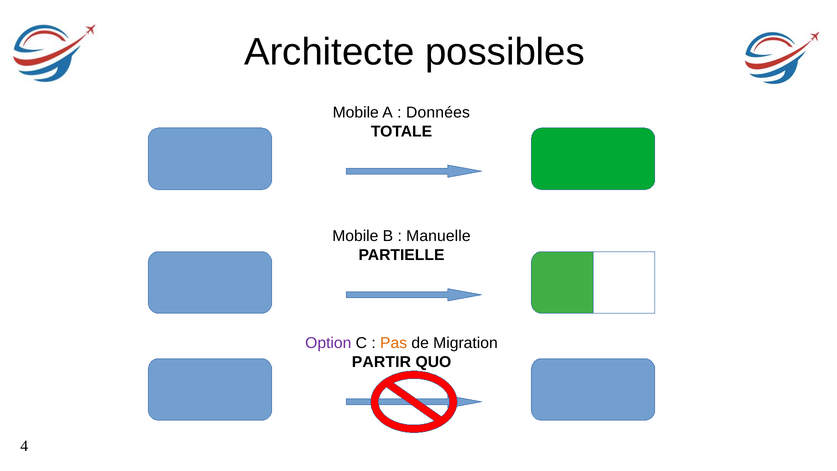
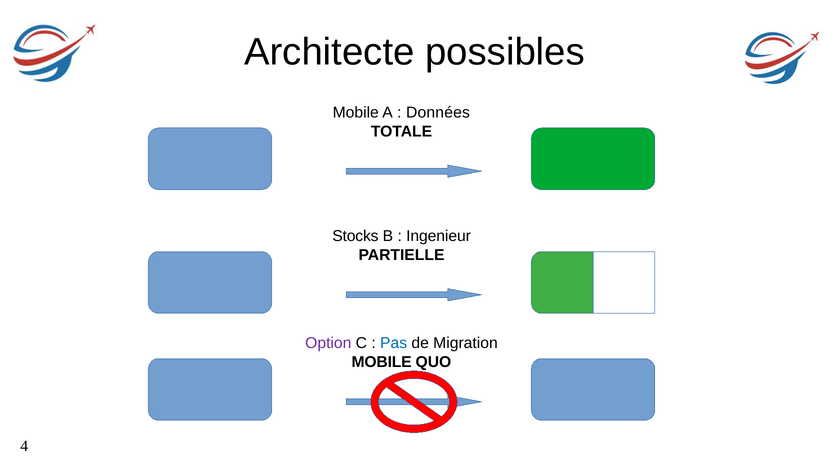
Mobile: Mobile -> Stocks (355, 236)
Manuelle: Manuelle -> Ingenieur (439, 236)
Pas colour: orange -> blue (394, 343)
PARTIR: PARTIR -> MOBILE (382, 362)
